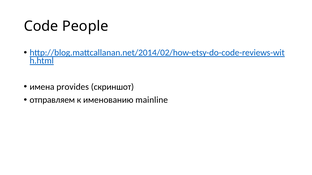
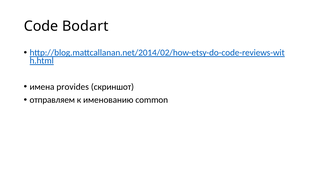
People: People -> Bodart (85, 26)
mainline: mainline -> common (152, 100)
